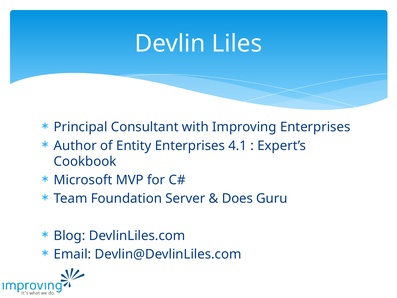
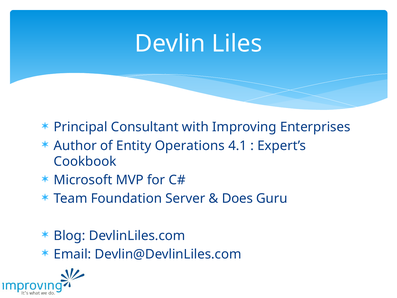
Entity Enterprises: Enterprises -> Operations (190, 146)
